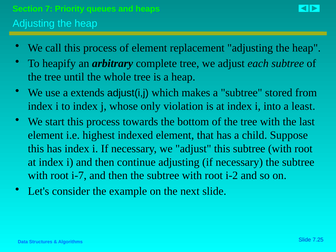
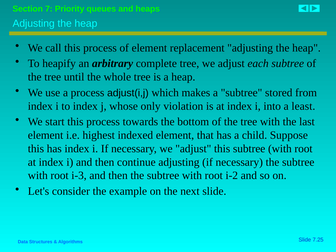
a extends: extends -> process (88, 93)
i-7: i-7 -> i-3 (79, 176)
